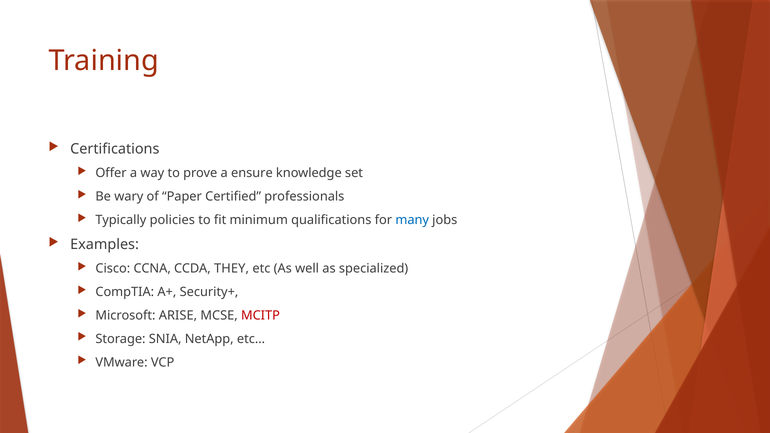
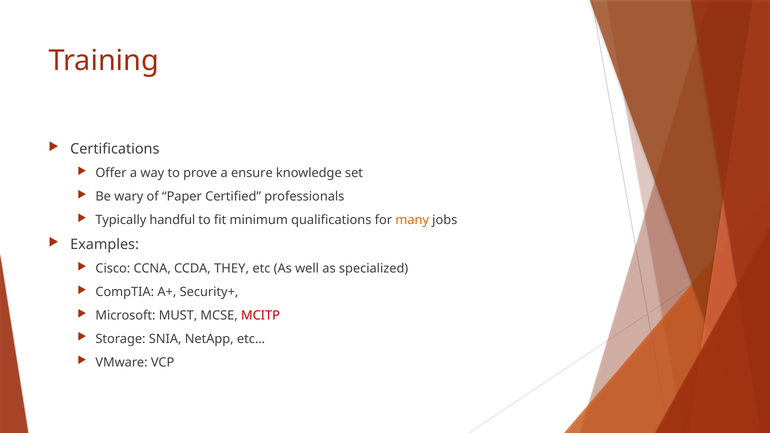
policies: policies -> handful (172, 220)
many colour: blue -> orange (412, 220)
ARISE: ARISE -> MUST (178, 316)
